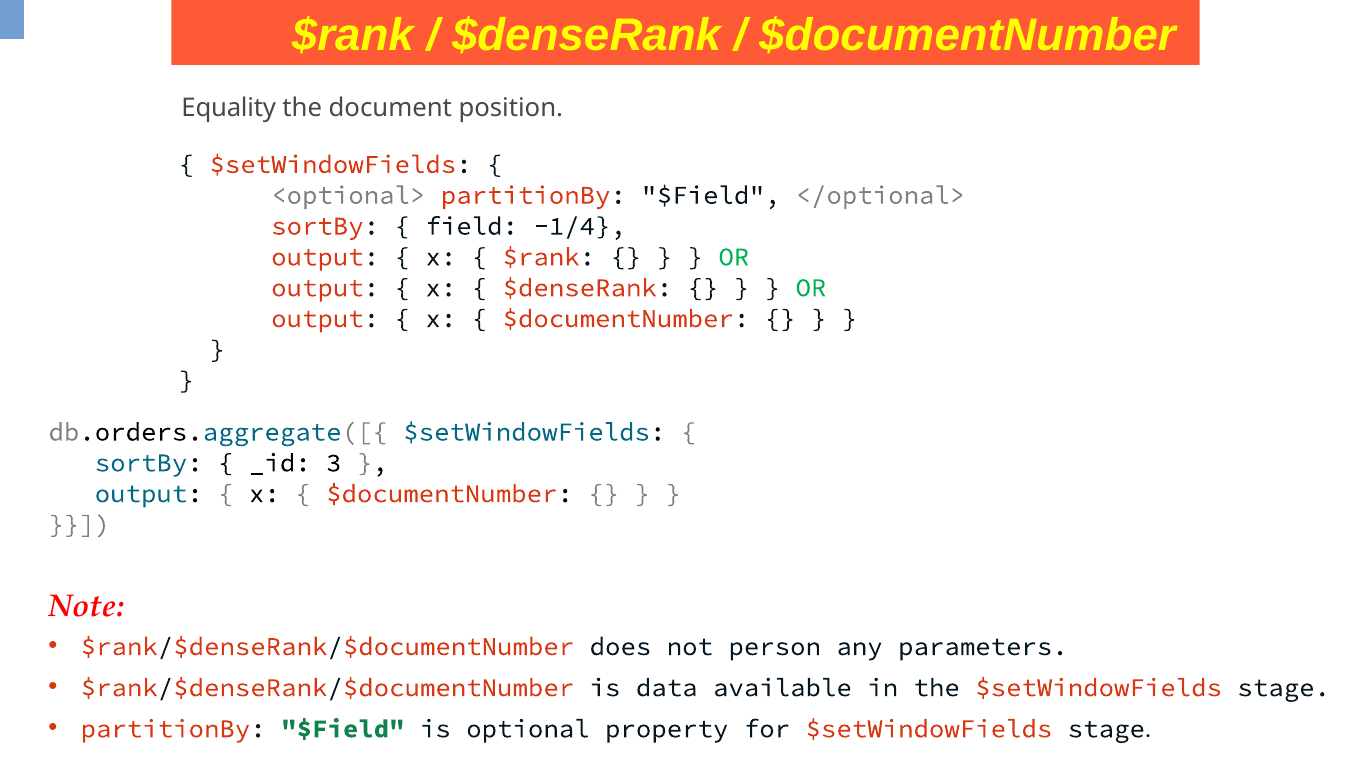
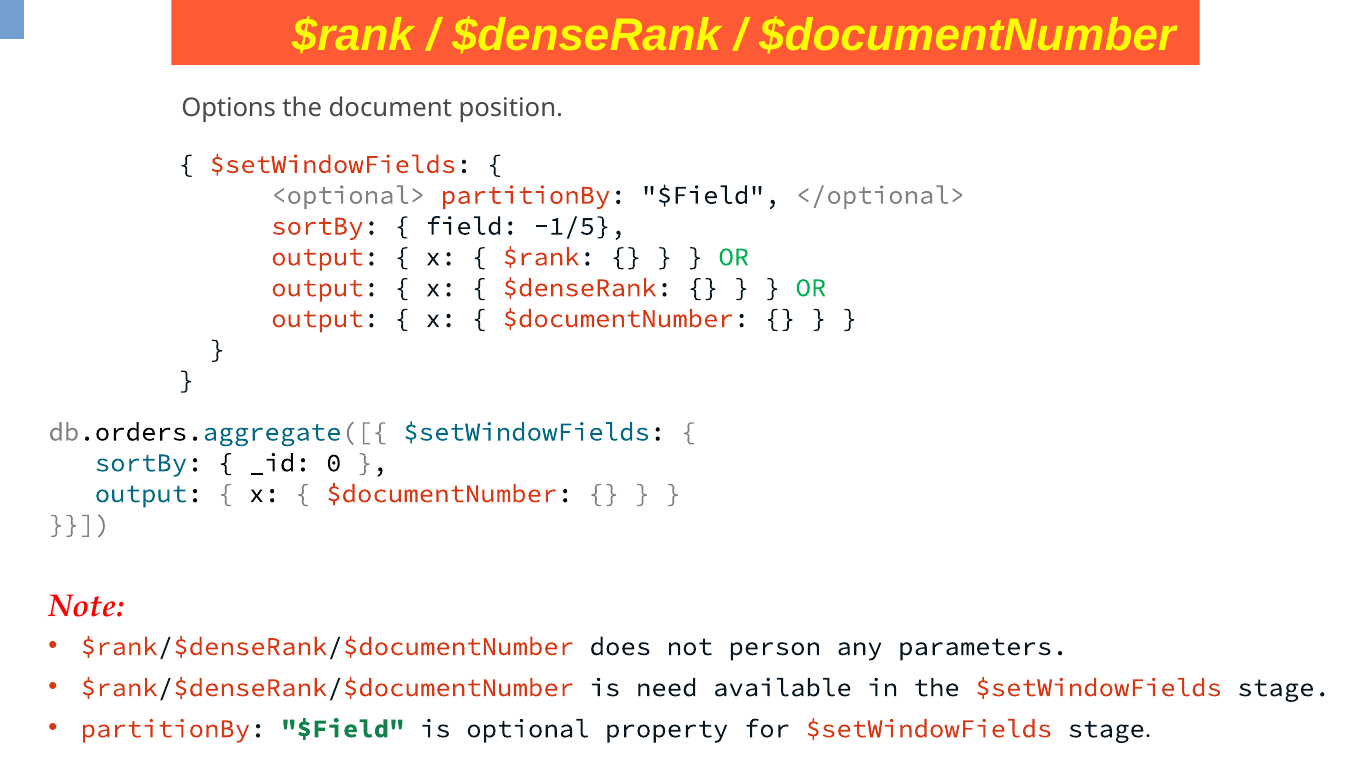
Equality: Equality -> Options (229, 108)
-1/4: -1/4 -> -1/5 (580, 226)
3: 3 -> 0 (334, 463)
data: data -> need (667, 688)
